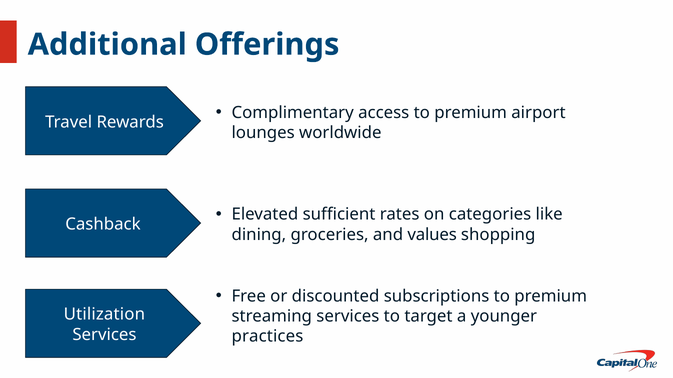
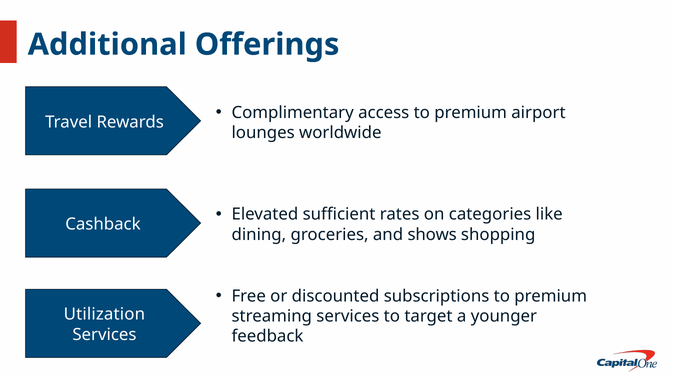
values: values -> shows (432, 235)
practices: practices -> feedback (268, 337)
